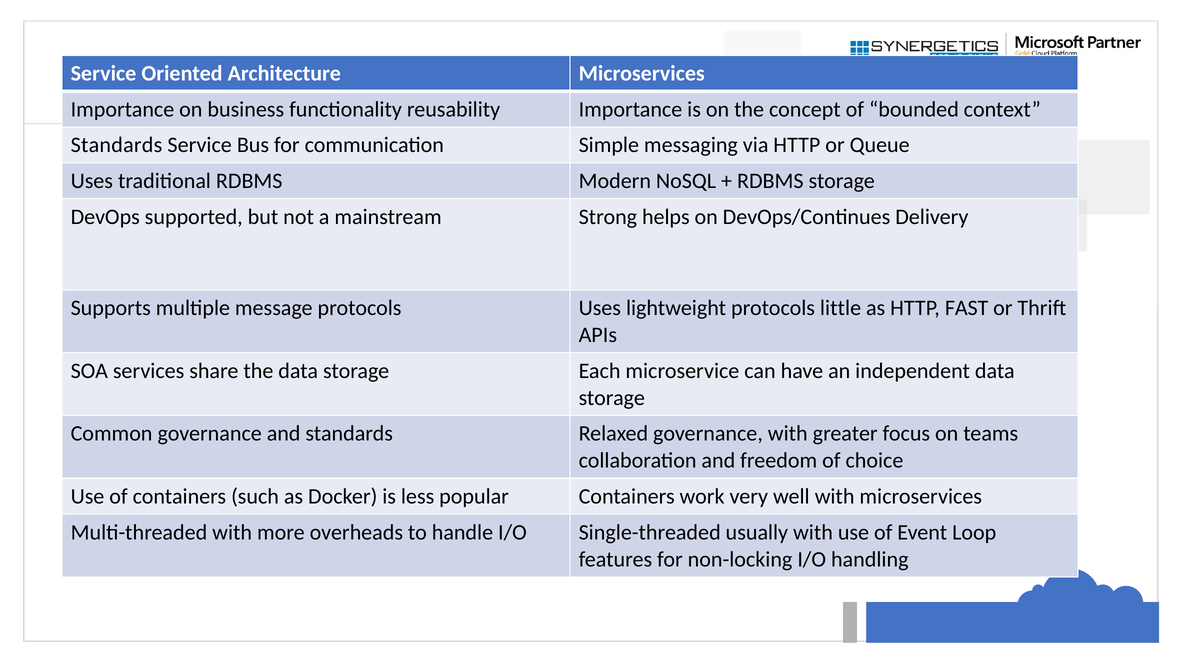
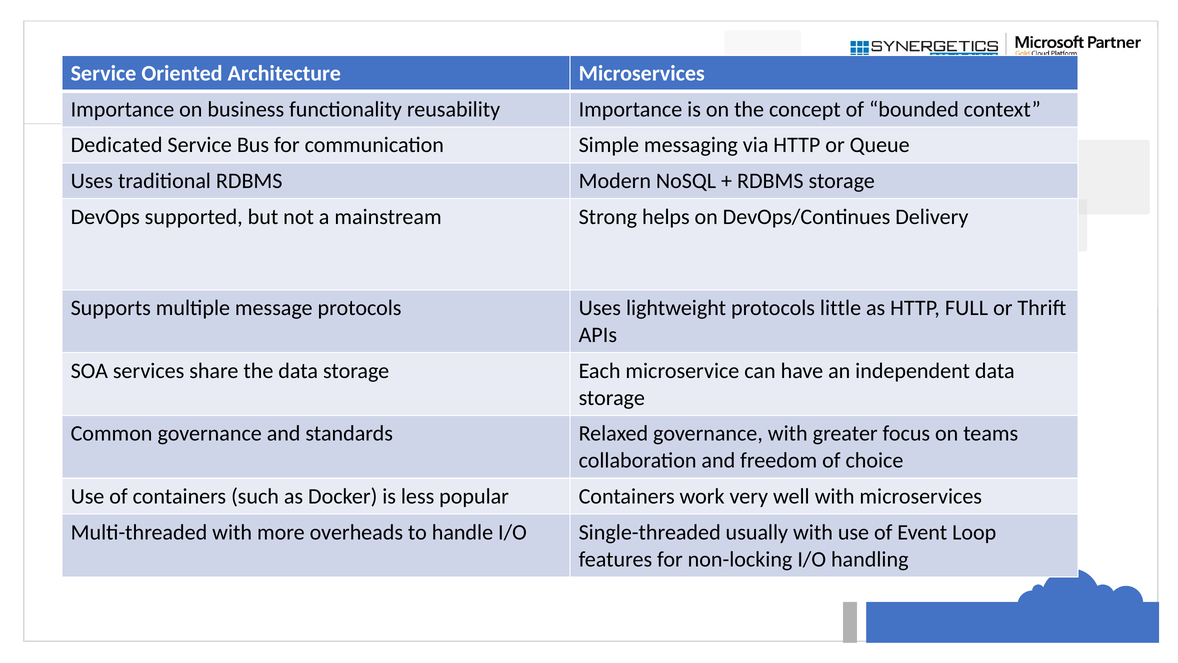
Standards: Standards -> Dedicated (117, 145)
FAST: FAST -> FULL (967, 308)
